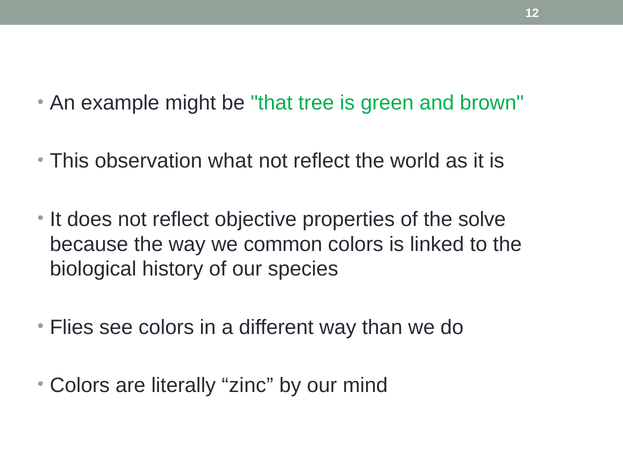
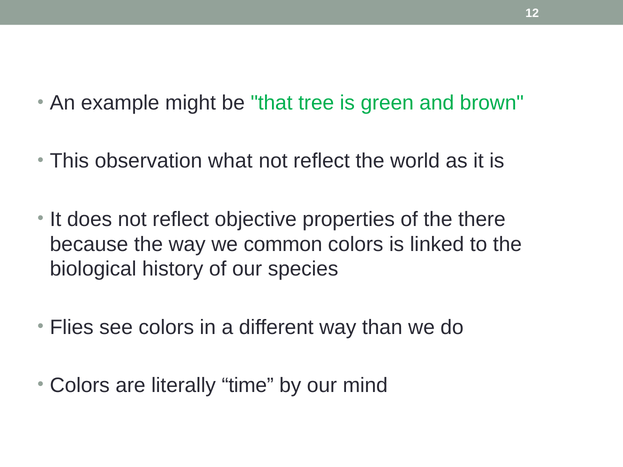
solve: solve -> there (482, 219)
zinc: zinc -> time (248, 385)
